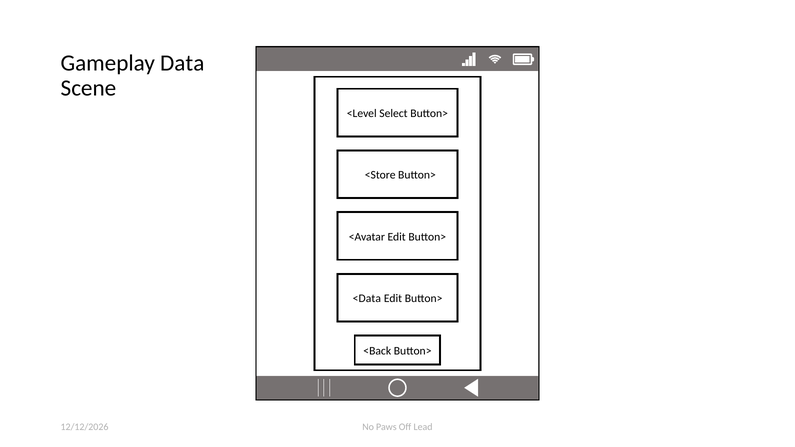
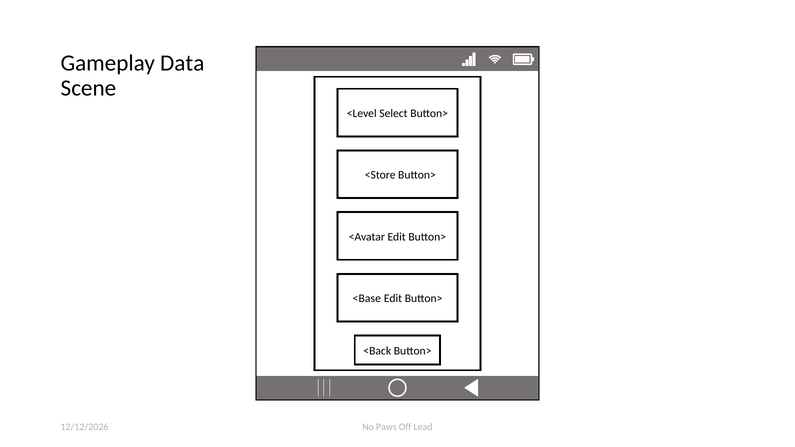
<Data: <Data -> <Base (367, 299)
